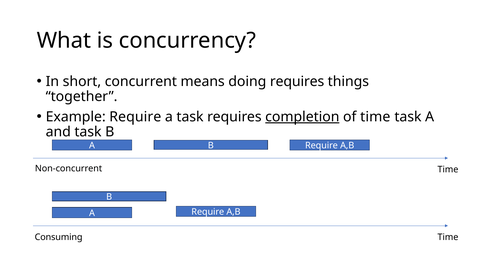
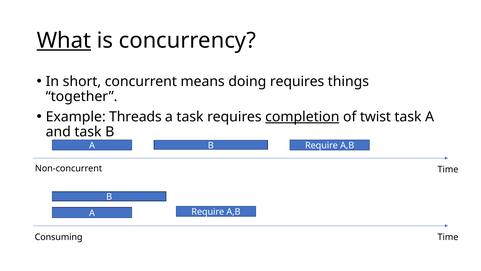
What underline: none -> present (64, 40)
Example Require: Require -> Threads (135, 117)
of time: time -> twist (375, 117)
